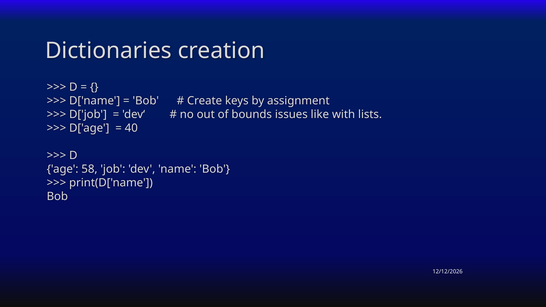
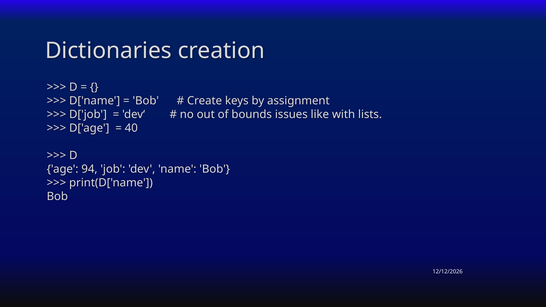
58: 58 -> 94 (89, 169)
